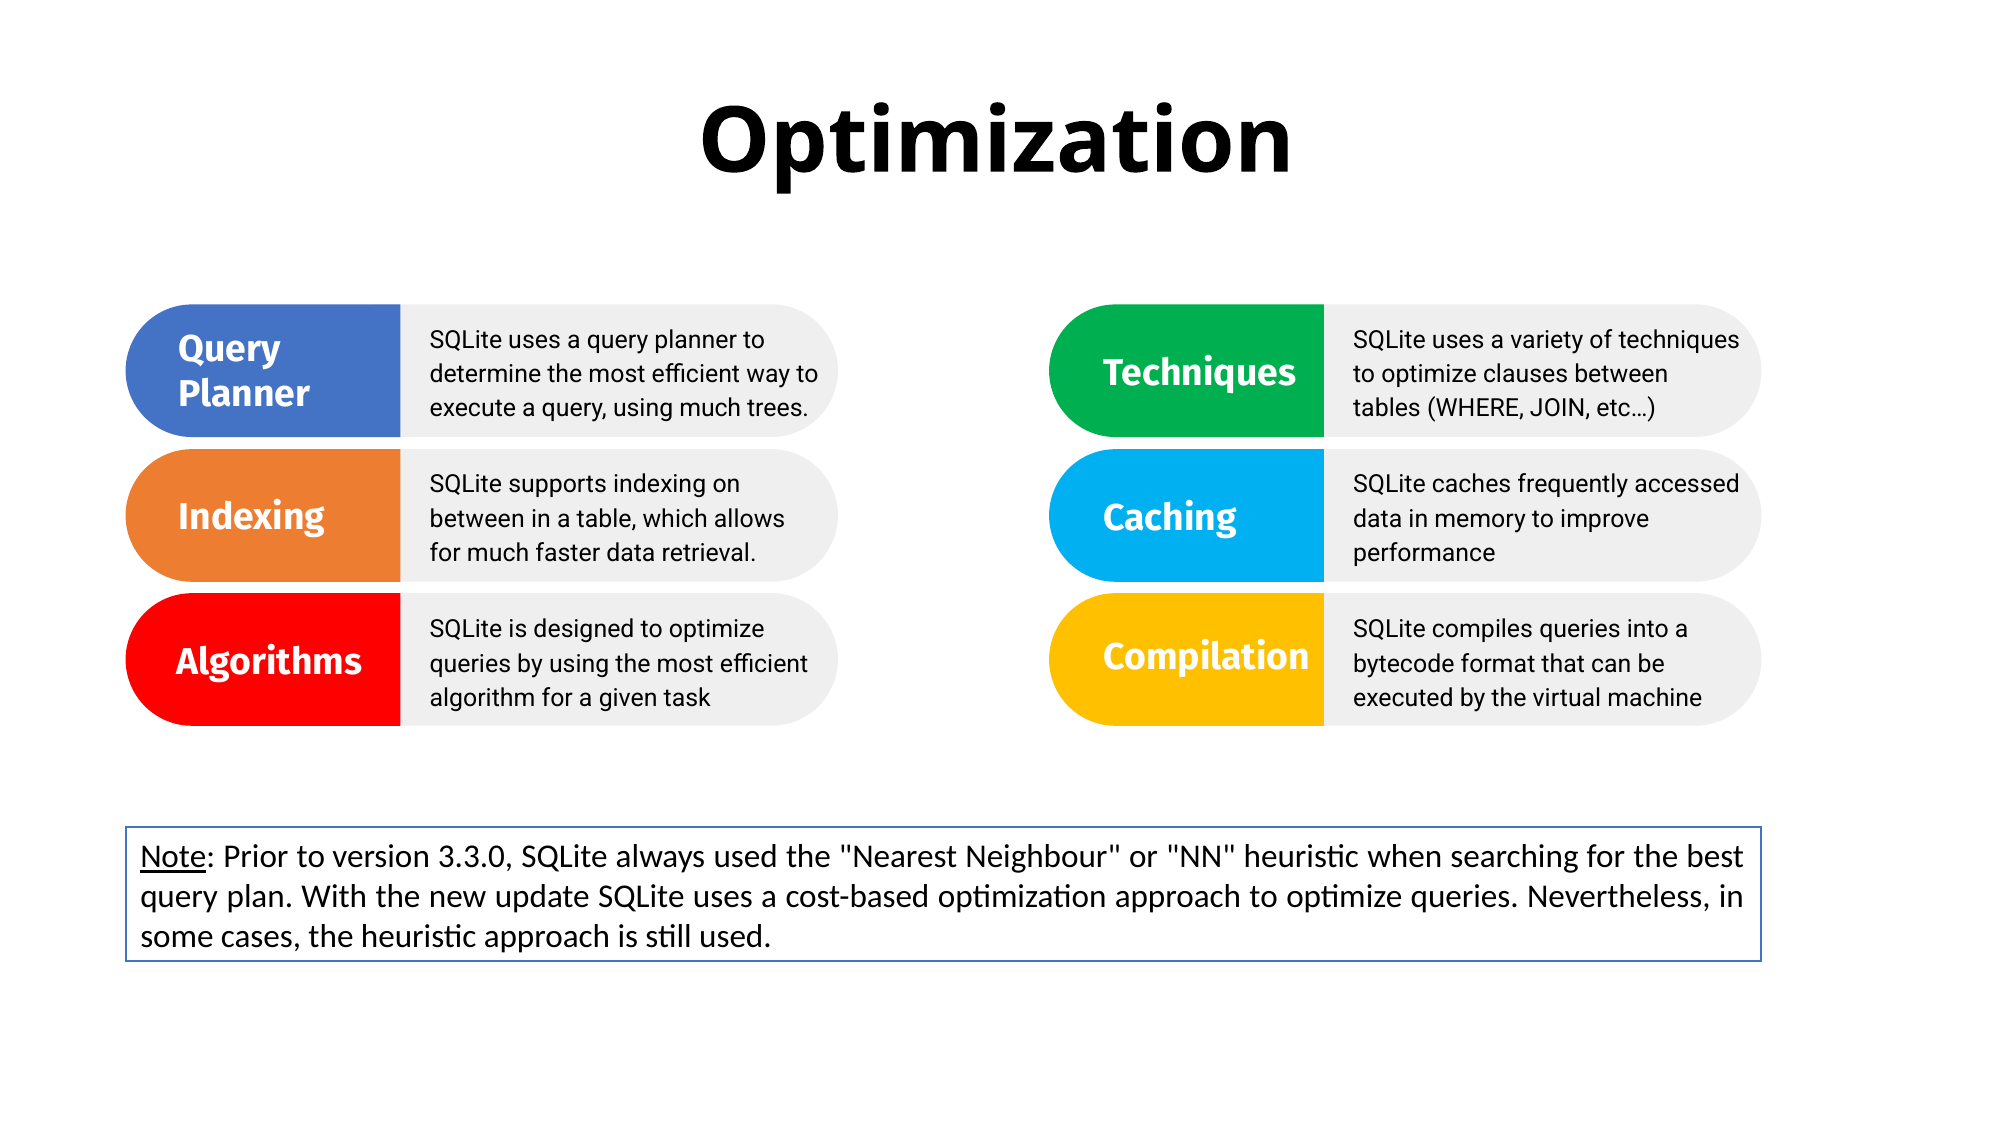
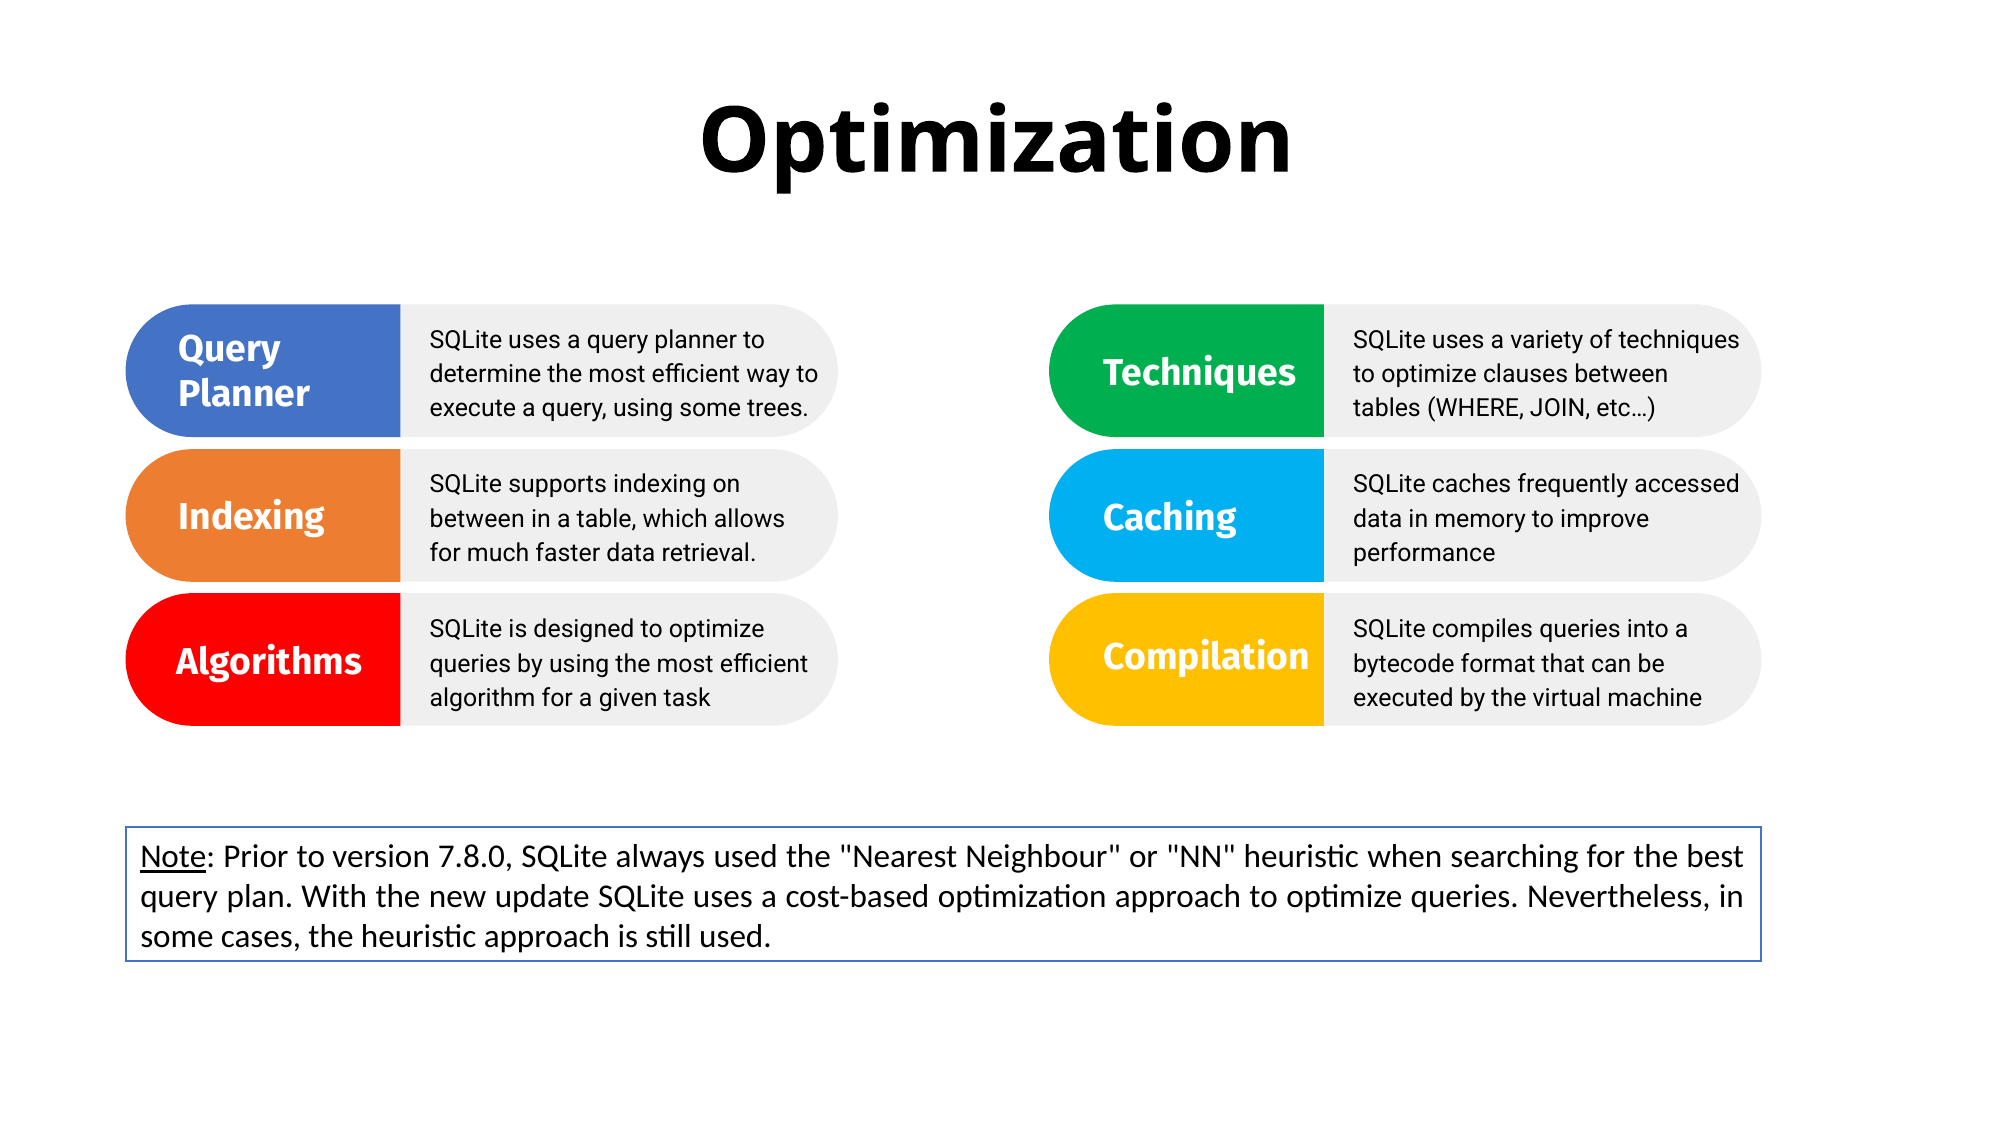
using much: much -> some (710, 409)
3.3.0: 3.3.0 -> 7.8.0 (476, 857)
